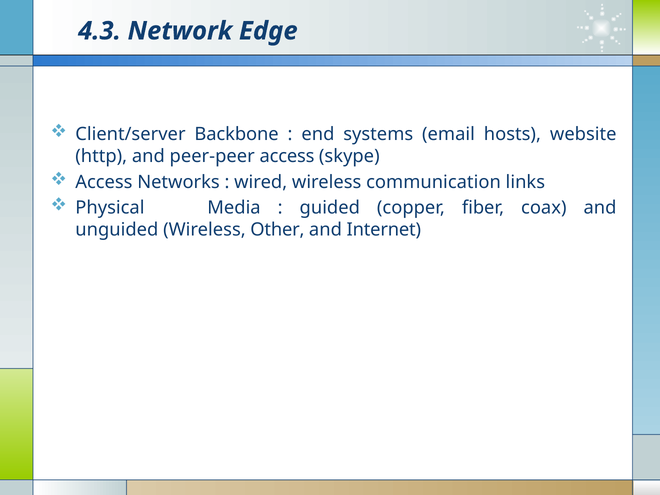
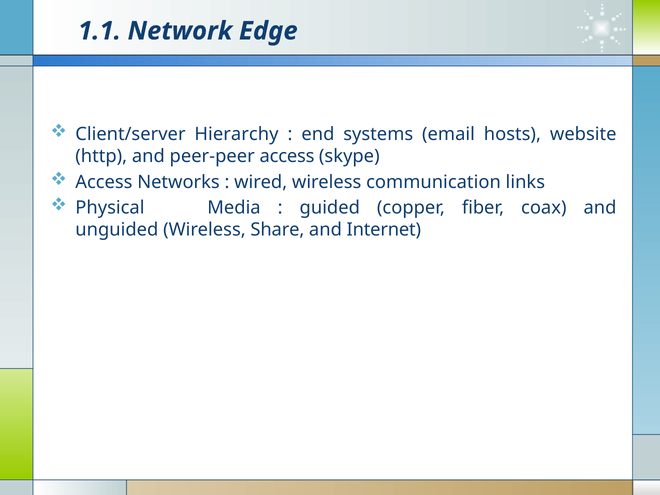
4.3: 4.3 -> 1.1 (100, 31)
Backbone: Backbone -> Hierarchy (237, 134)
Other: Other -> Share (277, 230)
